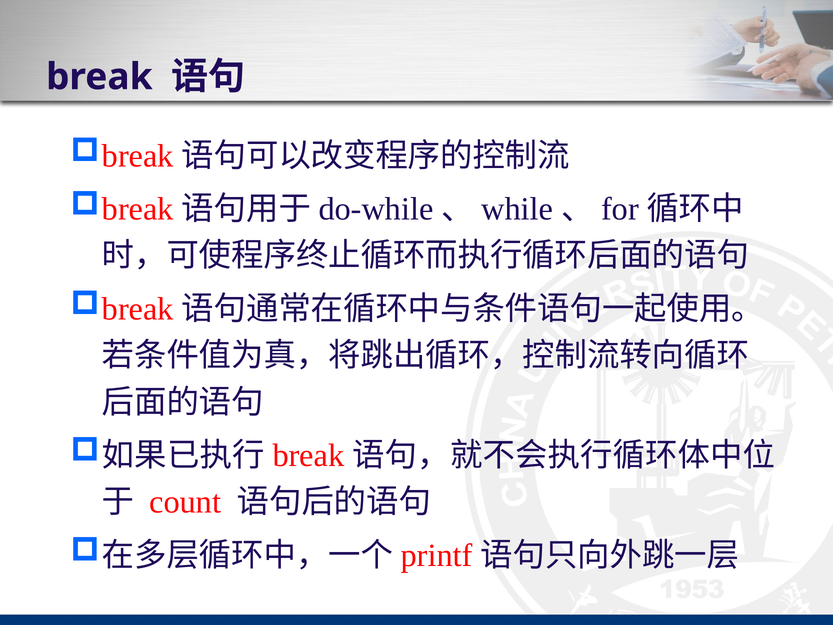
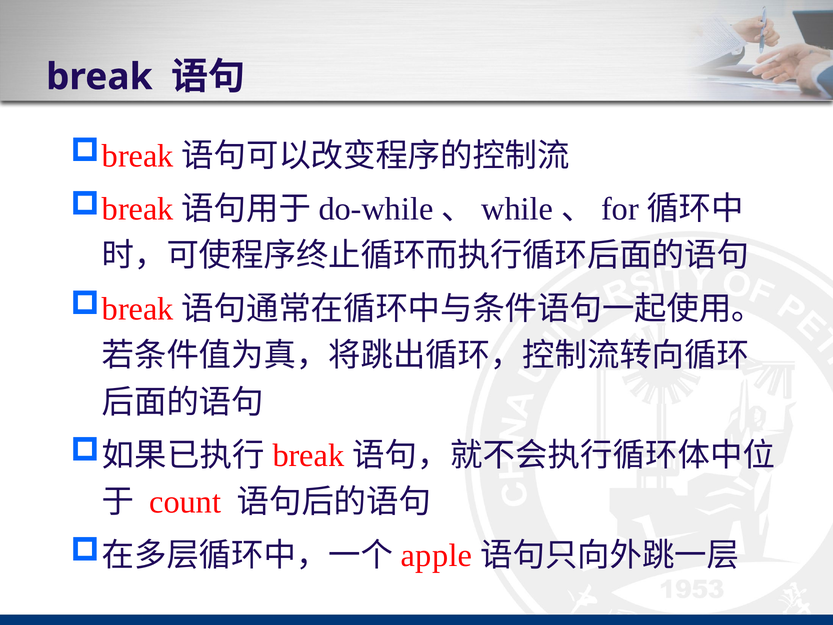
printf: printf -> apple (437, 555)
